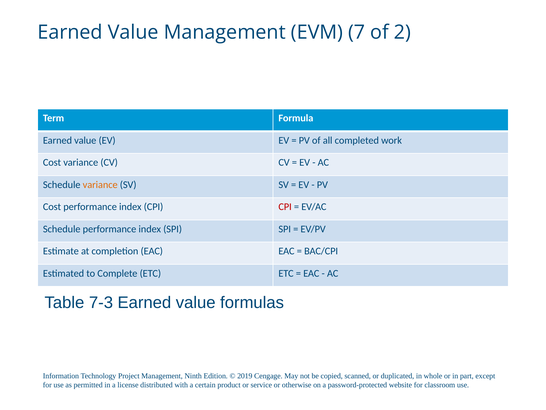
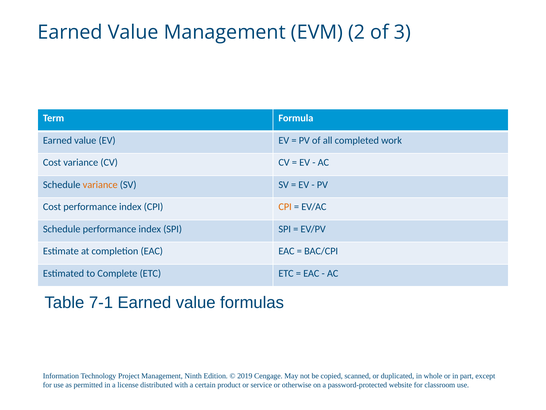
7: 7 -> 2 (357, 32)
2: 2 -> 3 (402, 32)
CPI colour: red -> orange (285, 207)
7-3: 7-3 -> 7-1 (101, 302)
